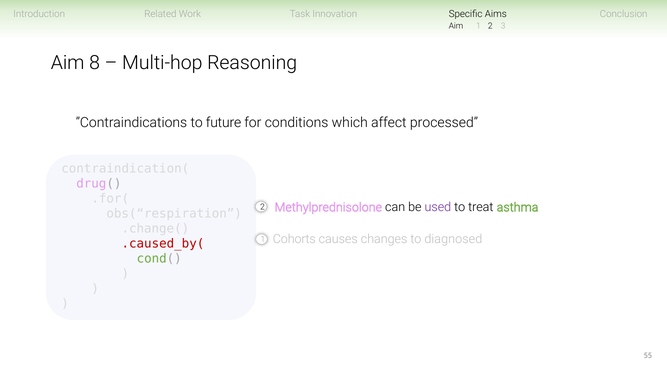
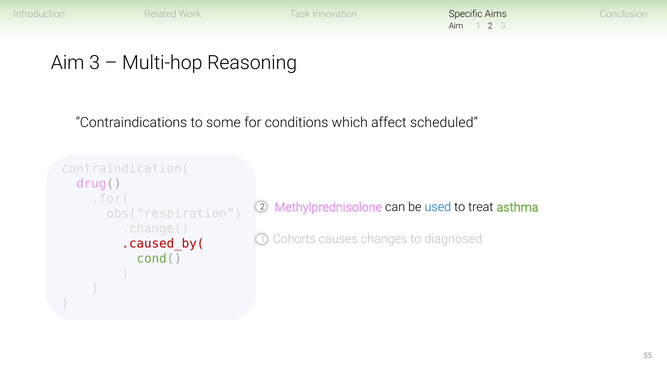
Aim 8: 8 -> 3 (95, 63)
future: future -> some (223, 123)
processed: processed -> scheduled (444, 123)
used colour: purple -> blue (438, 207)
